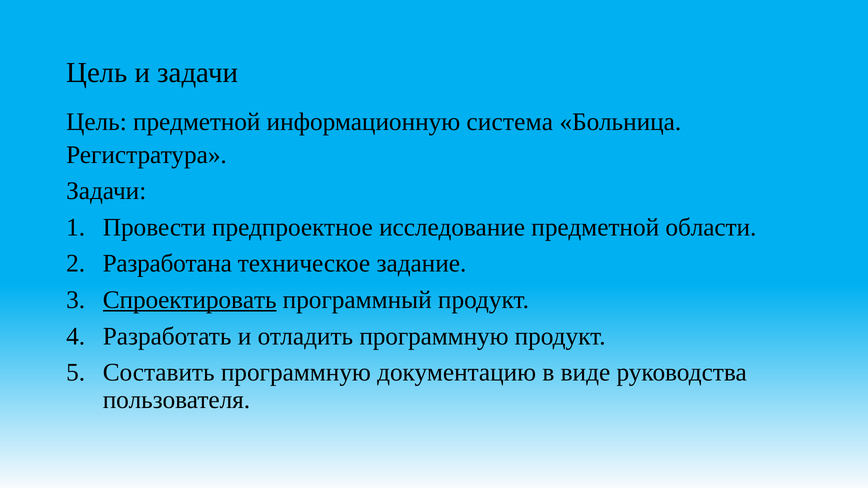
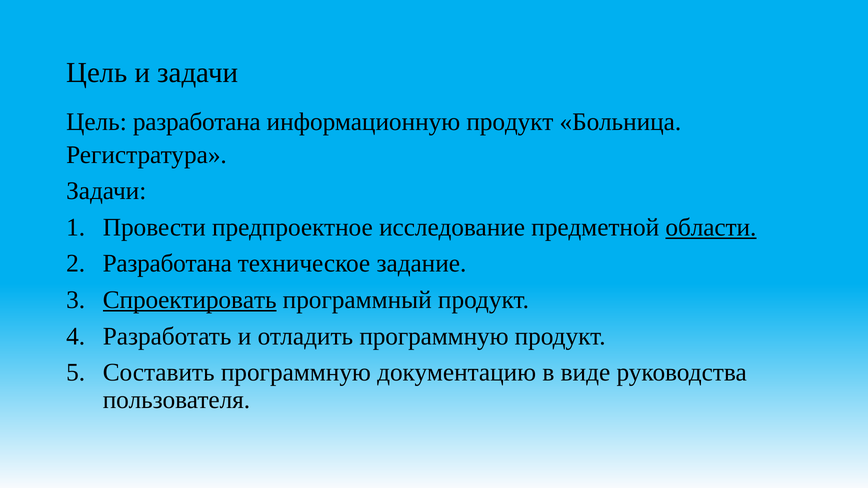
Цель предметной: предметной -> разработана (197, 122)
информационную система: система -> продукт (510, 122)
области underline: none -> present (711, 227)
